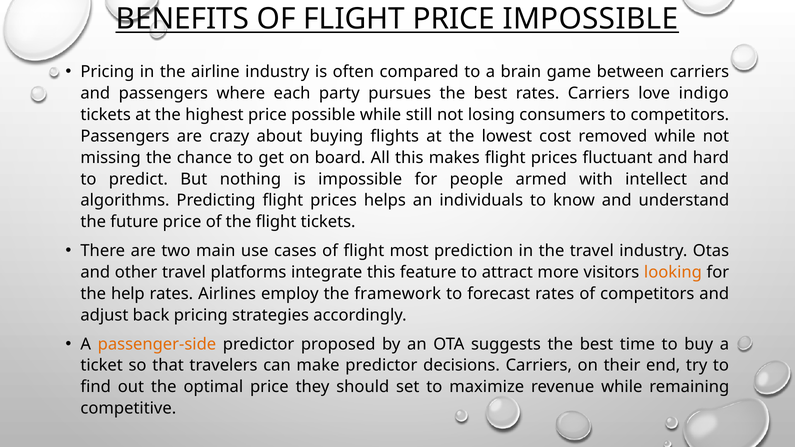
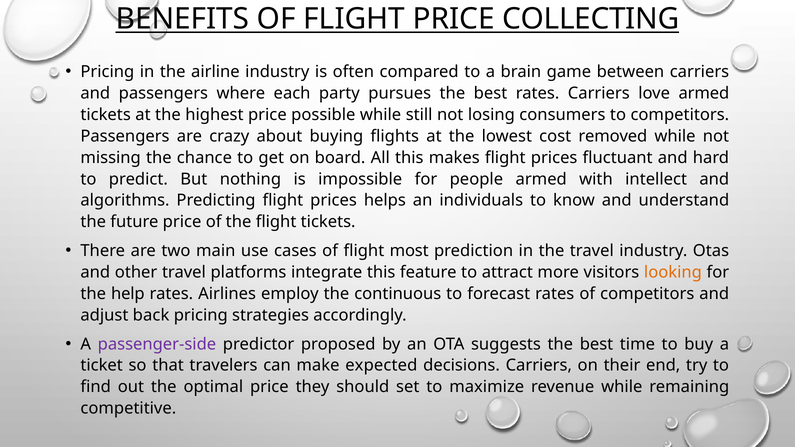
PRICE IMPOSSIBLE: IMPOSSIBLE -> COLLECTING (591, 19)
love indigo: indigo -> armed (704, 93)
framework: framework -> continuous (398, 294)
passenger-side colour: orange -> purple (157, 344)
make predictor: predictor -> expected (381, 366)
